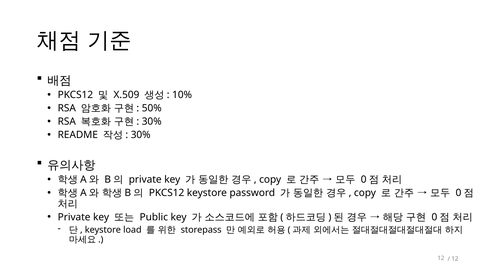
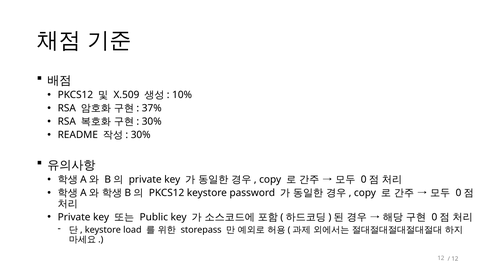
50%: 50% -> 37% (152, 108)
